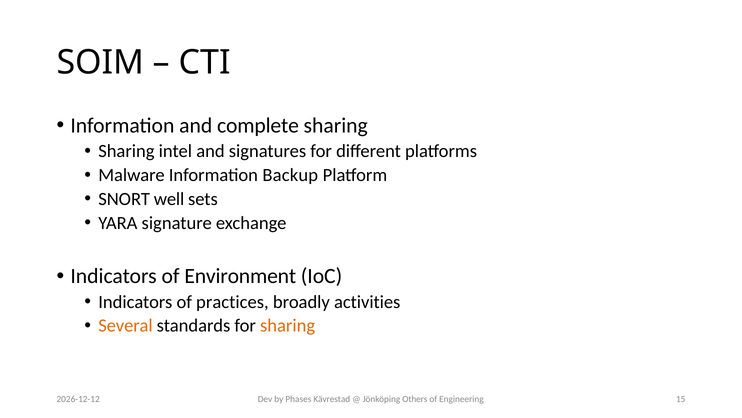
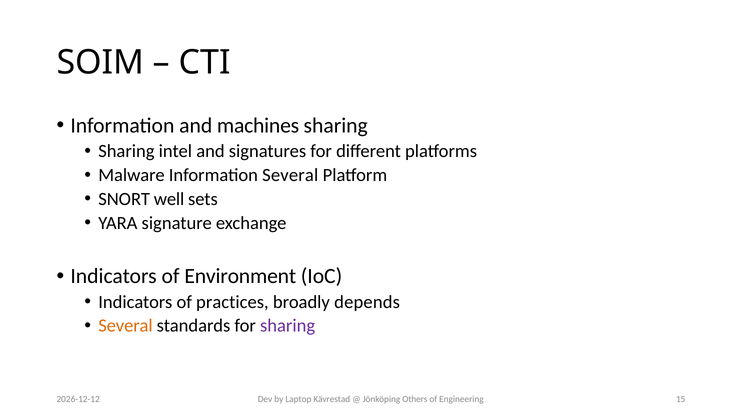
complete: complete -> machines (258, 125)
Information Backup: Backup -> Several (290, 175)
activities: activities -> depends (367, 301)
sharing colour: orange -> purple (288, 325)
Phases: Phases -> Laptop (298, 399)
